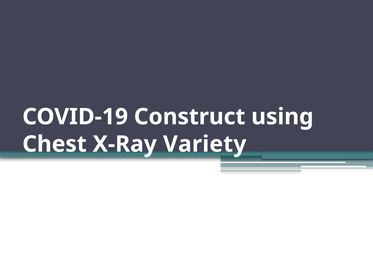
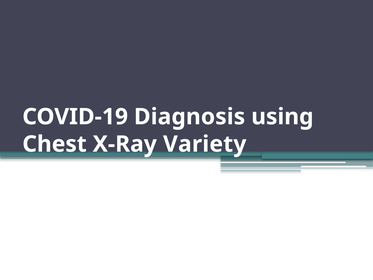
Construct: Construct -> Diagnosis (190, 117)
